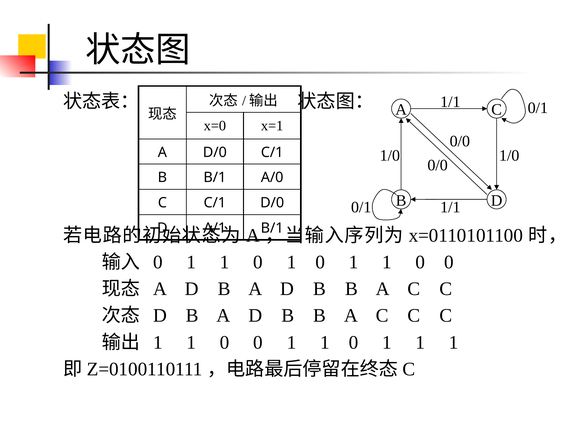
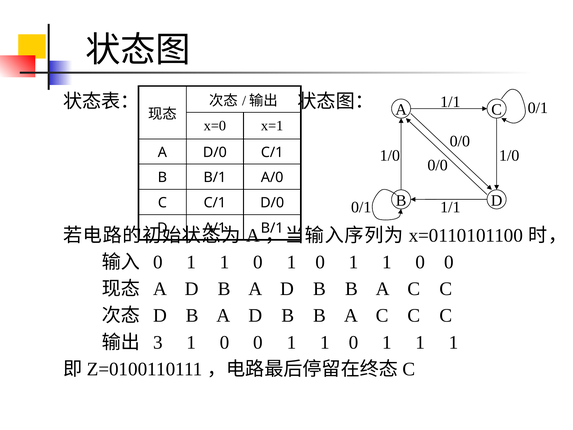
1: 1 -> 3 (158, 342)
